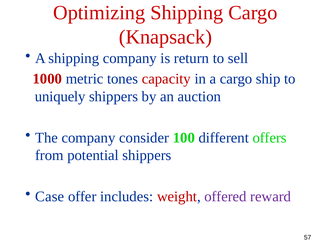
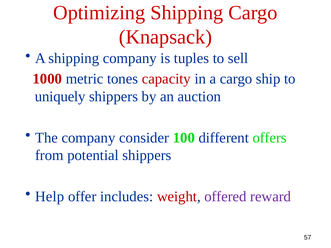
return: return -> tuples (192, 58)
Case: Case -> Help (50, 197)
